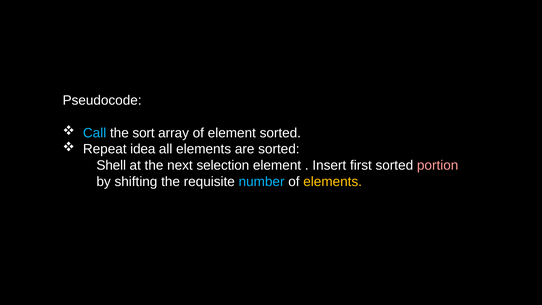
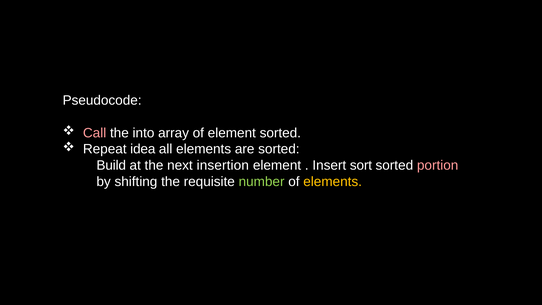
Call colour: light blue -> pink (95, 133)
sort: sort -> into (143, 133)
Shell: Shell -> Build (111, 165)
selection: selection -> insertion (223, 165)
first: first -> sort (361, 165)
number colour: light blue -> light green (262, 182)
